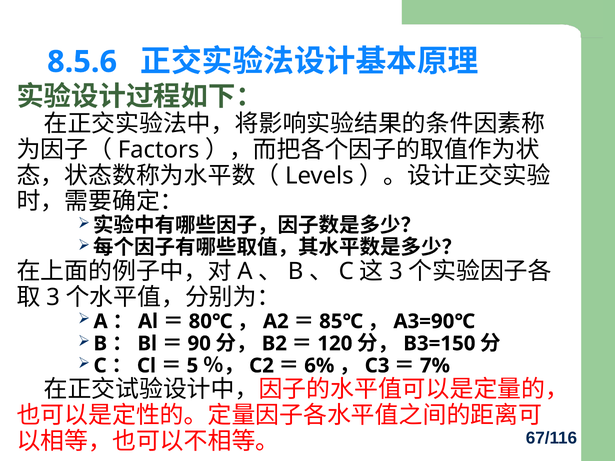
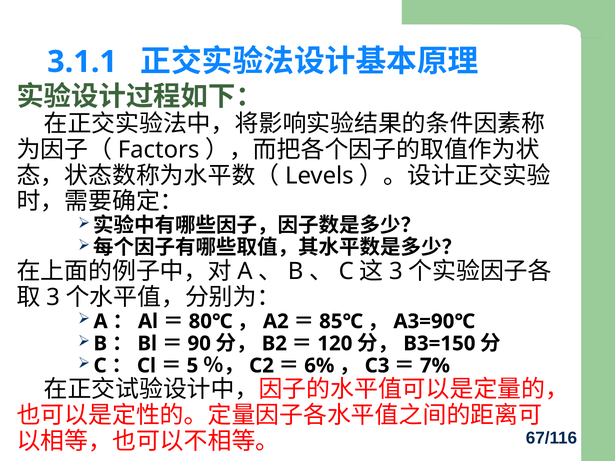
8.5.6: 8.5.6 -> 3.1.1 (82, 62)
